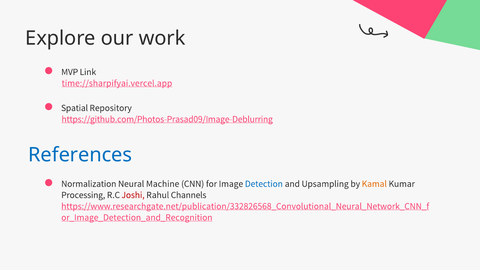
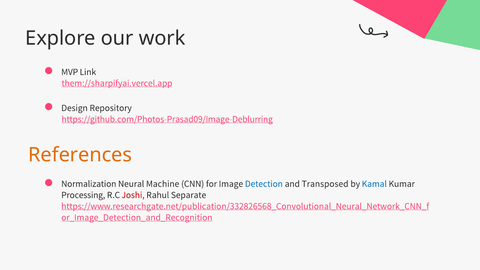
time://sharpifyai.vercel.app: time://sharpifyai.vercel.app -> them://sharpifyai.vercel.app (117, 83)
Spatial: Spatial -> Design (74, 108)
References colour: blue -> orange (80, 155)
Upsampling: Upsampling -> Transposed (325, 184)
Kamal colour: orange -> blue (374, 184)
Channels: Channels -> Separate (189, 195)
